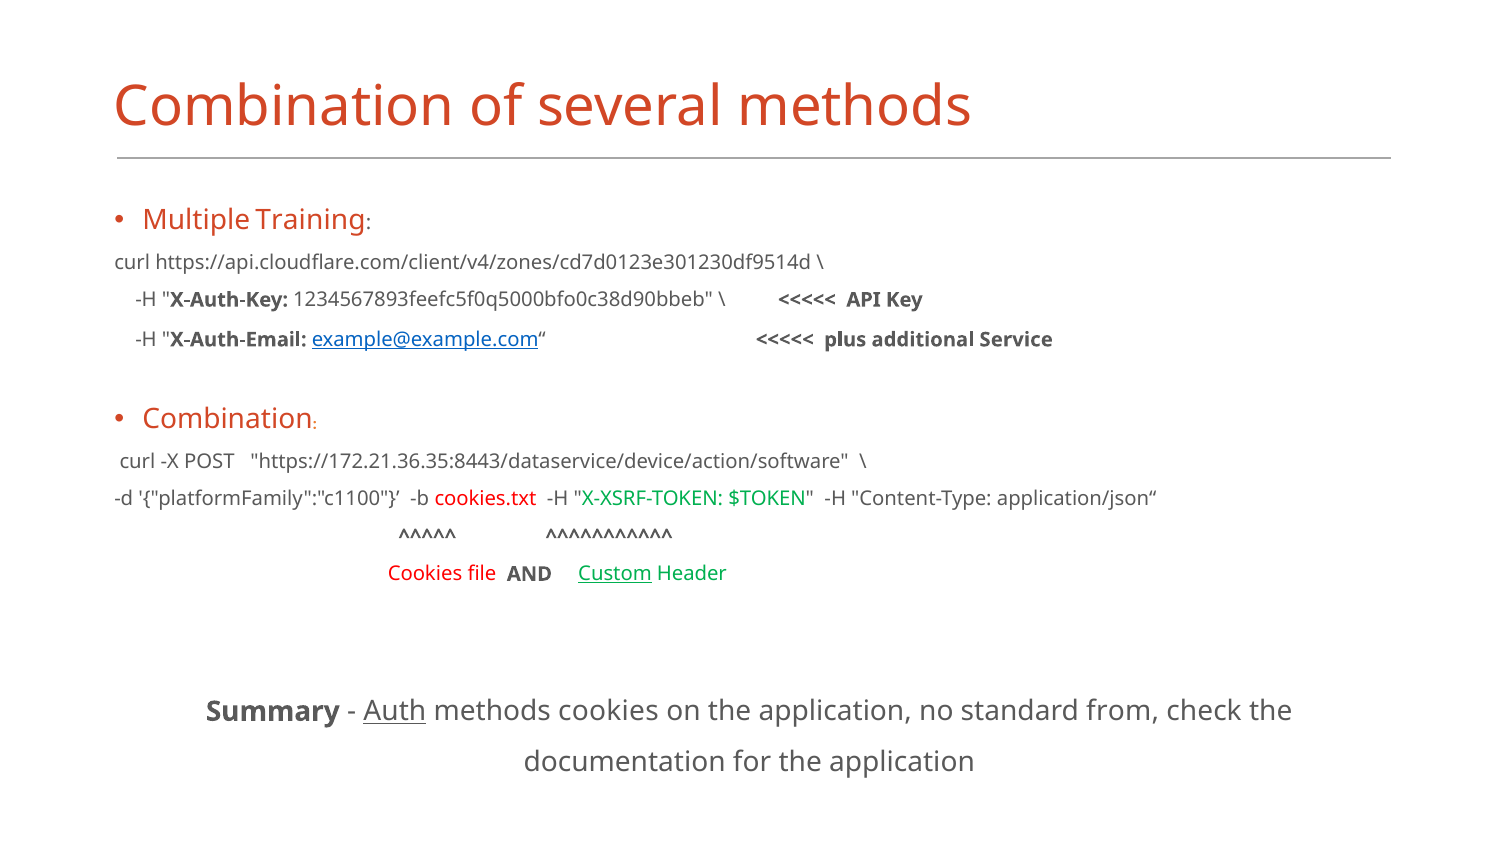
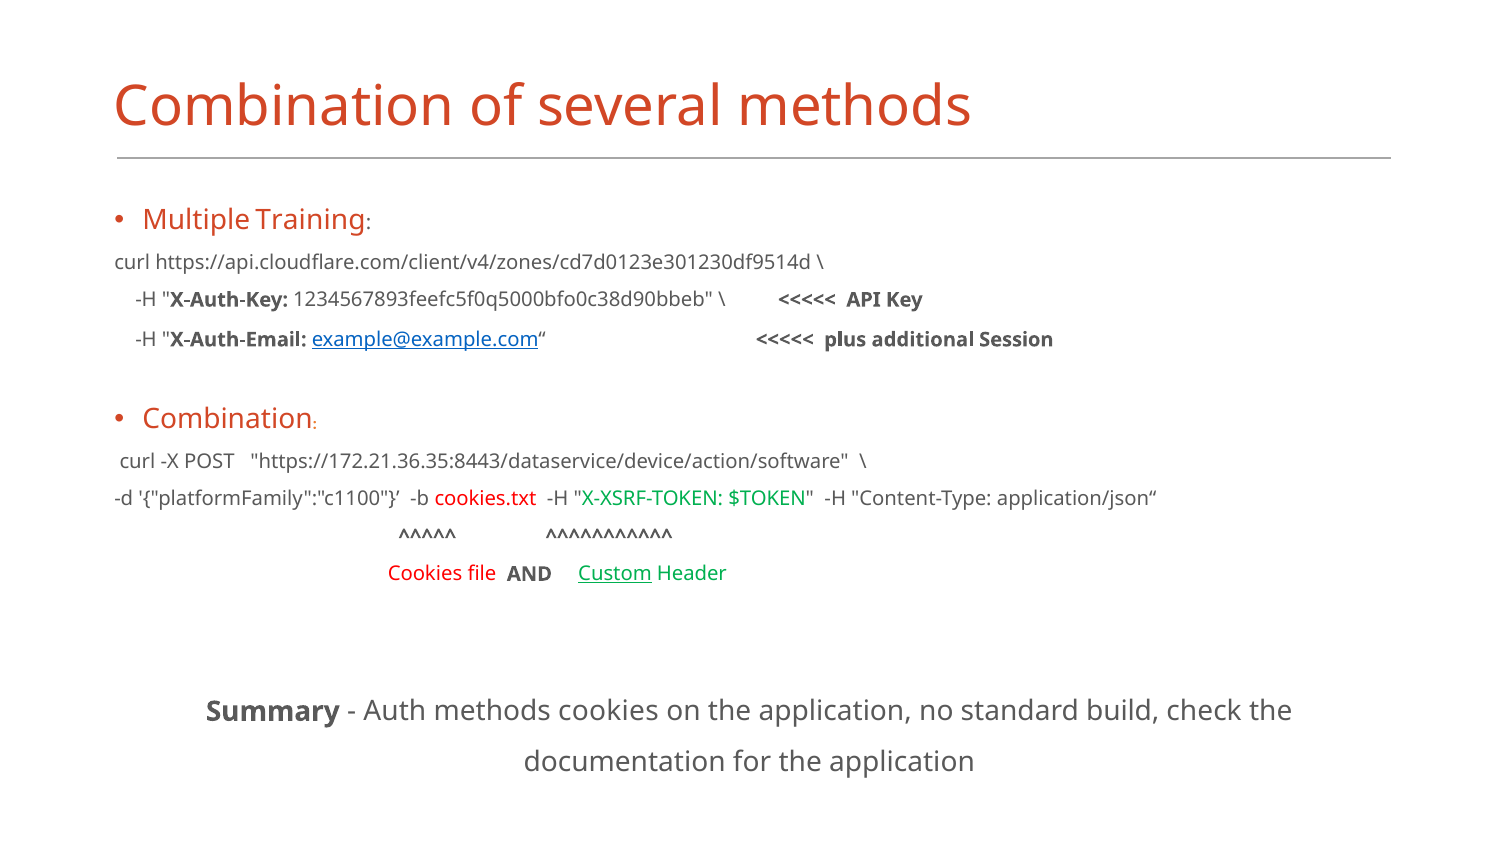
Service: Service -> Session (1016, 340)
Auth underline: present -> none (395, 712)
from: from -> build (1123, 712)
